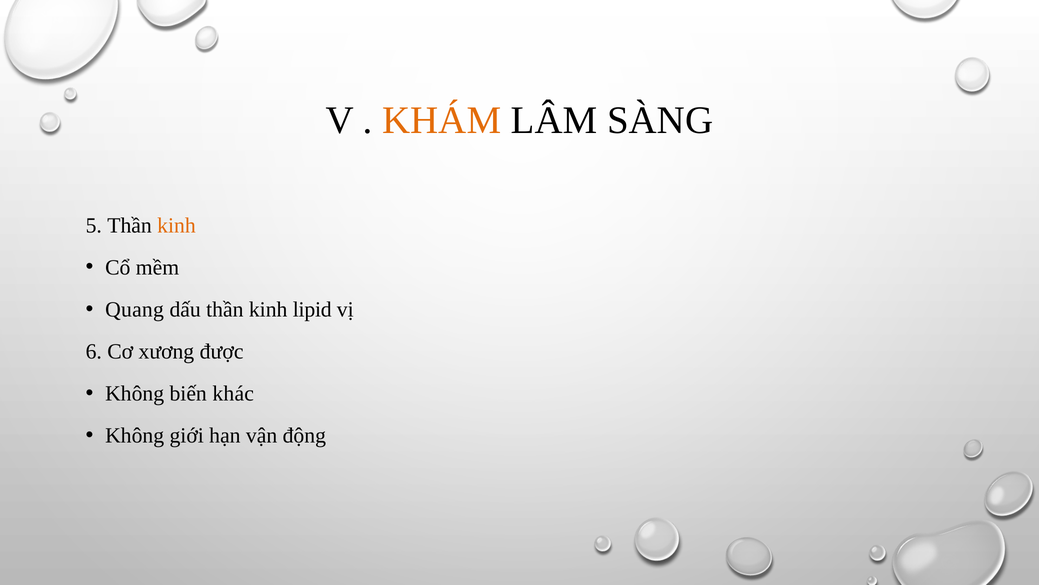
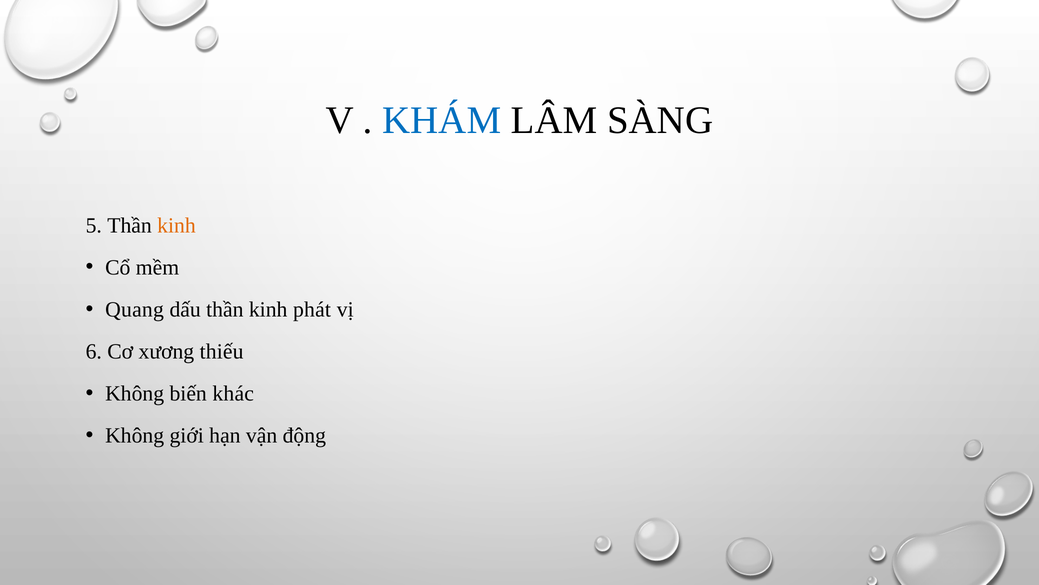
KHÁM colour: orange -> blue (442, 120)
lipid: lipid -> phát (312, 309)
được: được -> thiếu (222, 351)
